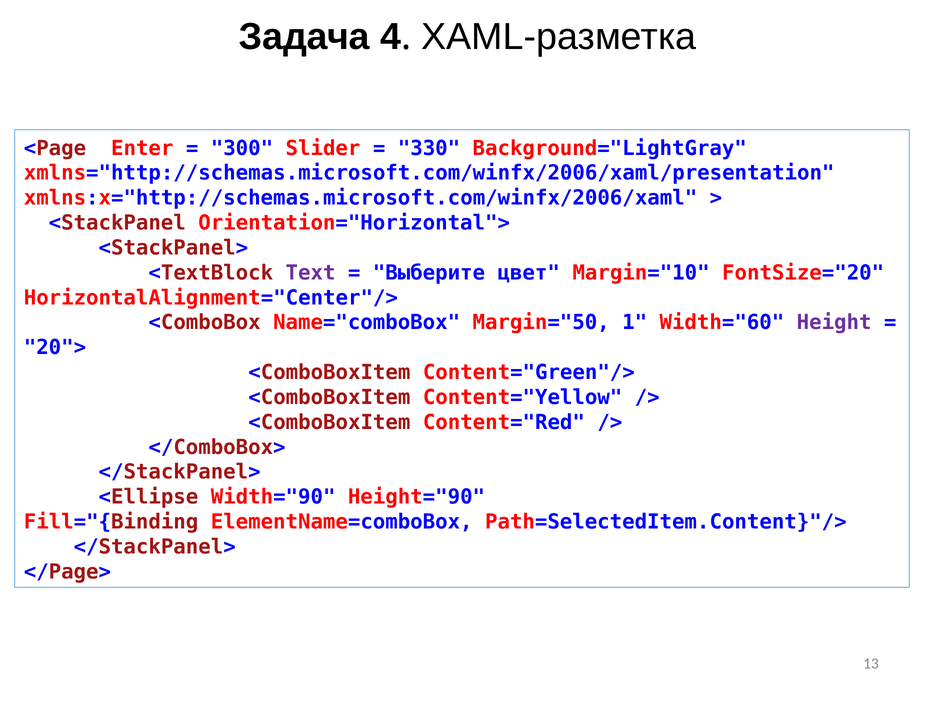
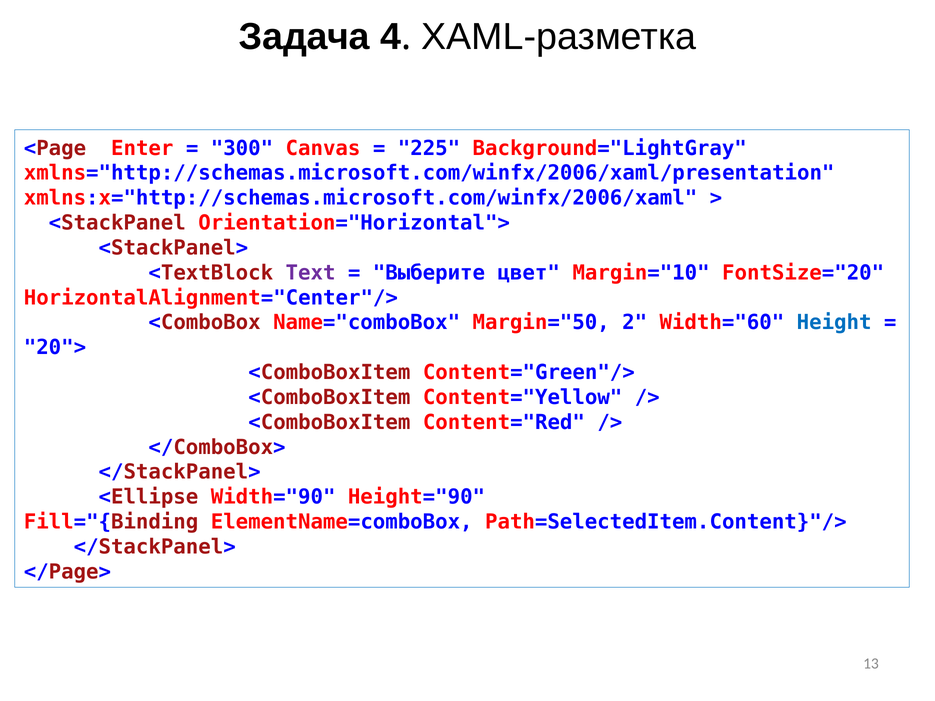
Slider: Slider -> Canvas (323, 148)
330: 330 -> 225 (429, 148)
1: 1 -> 2 (635, 323)
Height colour: purple -> blue (834, 323)
